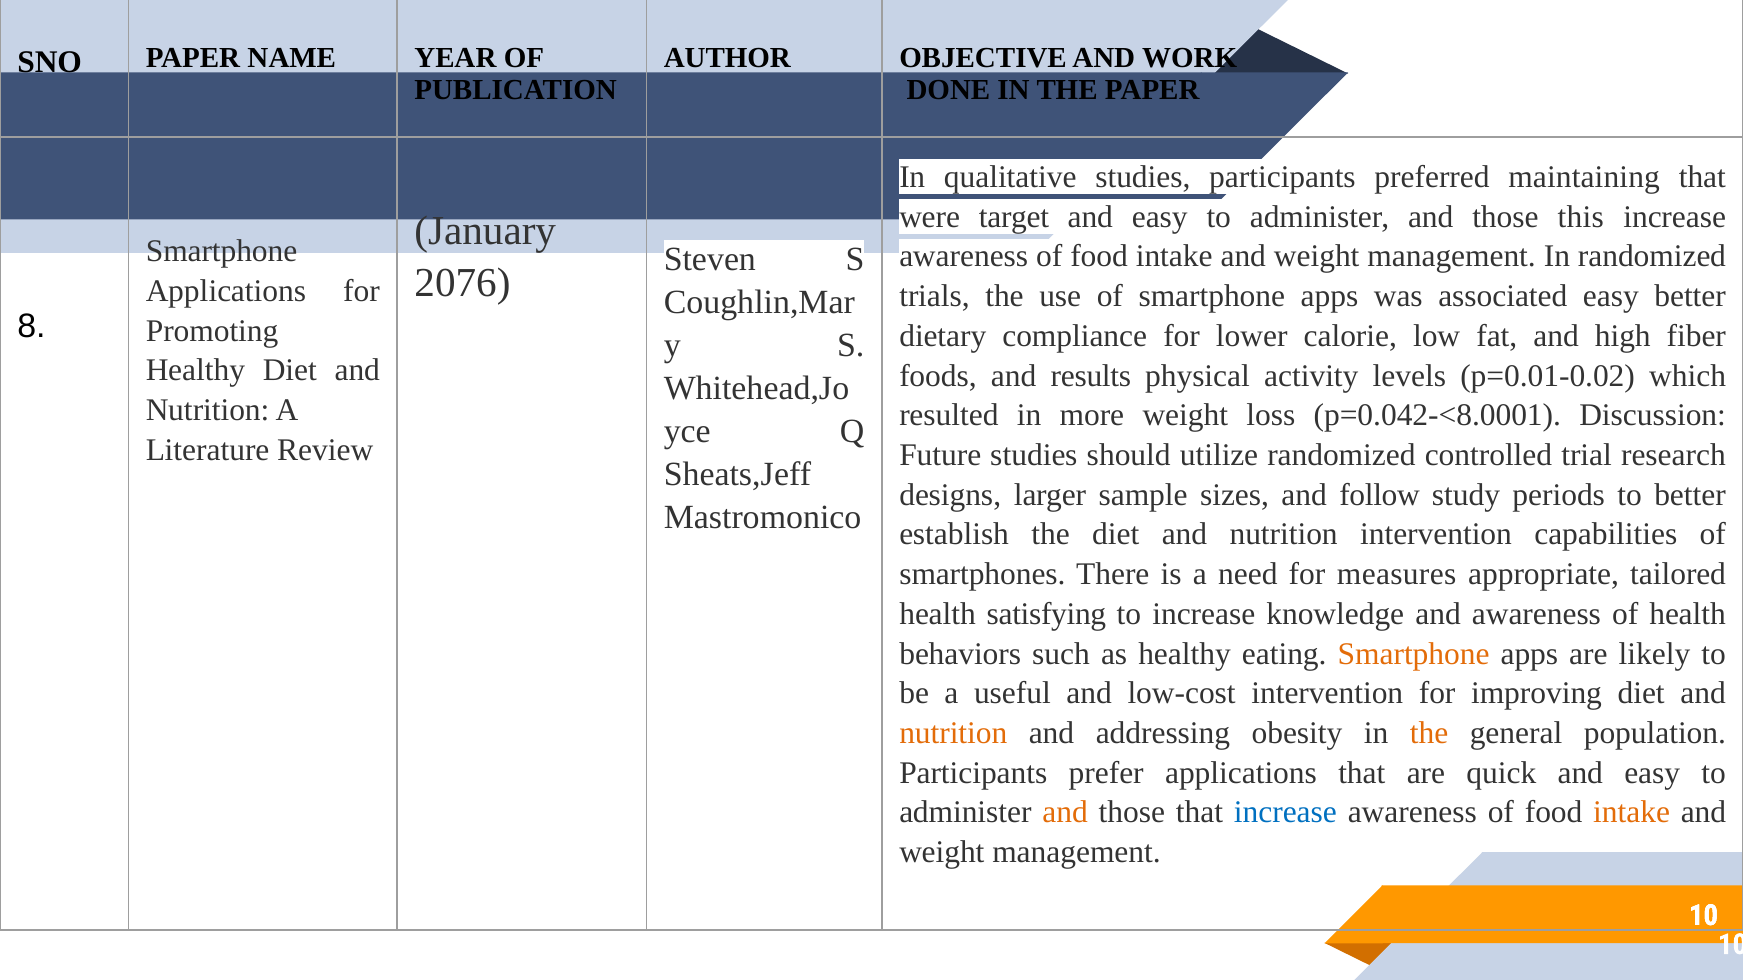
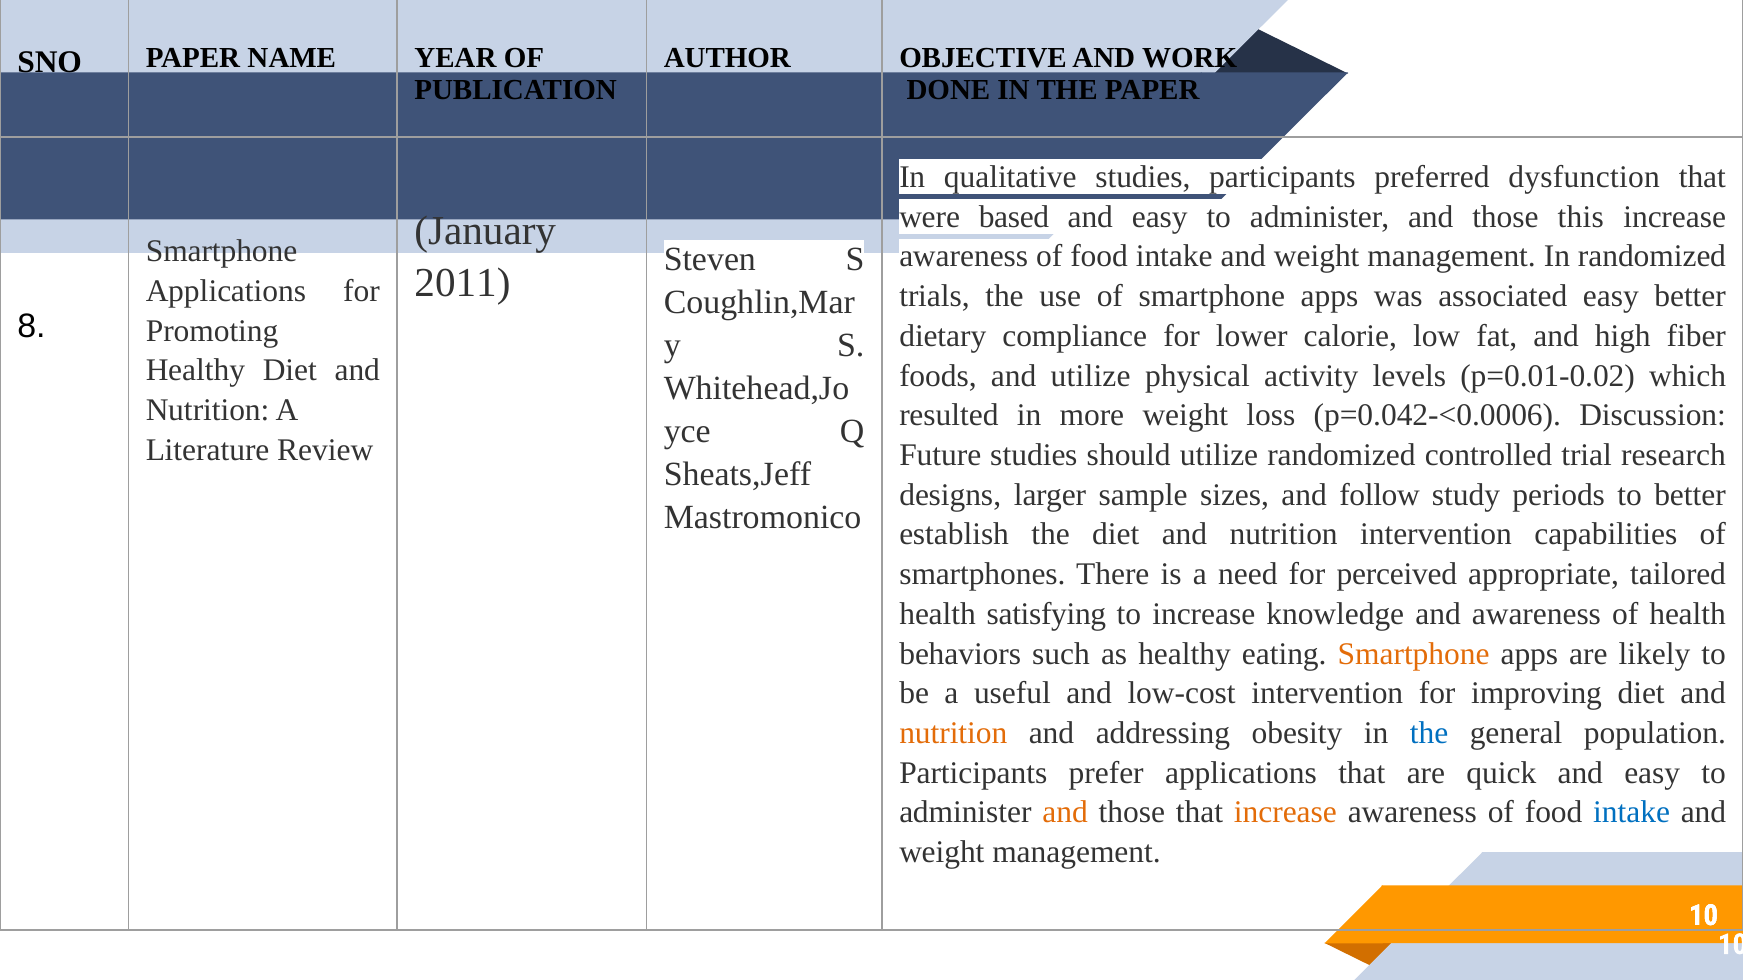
maintaining: maintaining -> dysfunction (1584, 177)
target: target -> based (1014, 217)
2076: 2076 -> 2011 (462, 283)
and results: results -> utilize (1091, 376)
p=0.042-<8.0001: p=0.042-<8.0001 -> p=0.042-<0.0006 (1437, 416)
measures: measures -> perceived (1397, 575)
the colour: orange -> blue (1429, 733)
increase colour: blue -> orange (1285, 813)
intake colour: orange -> blue (1632, 813)
